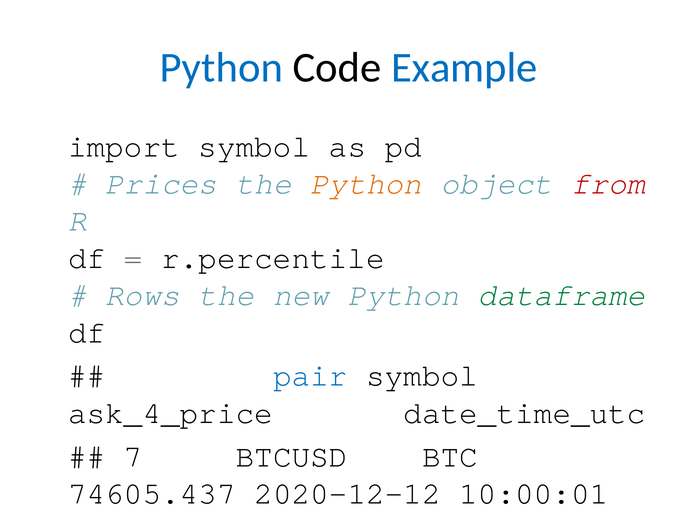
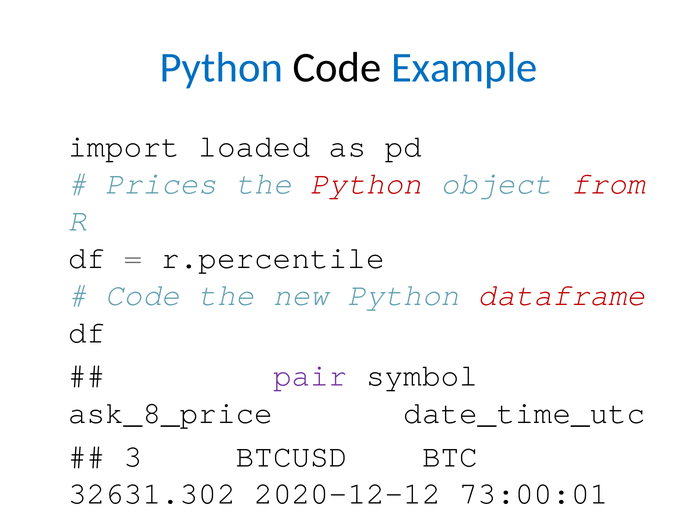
import symbol: symbol -> loaded (254, 146)
Python colour: orange -> red (366, 184)
Rows: Rows -> Code (143, 295)
dataframe colour: green -> red (562, 295)
pair colour: blue -> purple (310, 376)
ask_4_price: ask_4_price -> ask_8_price (171, 413)
7: 7 -> 3 (133, 457)
74605.437: 74605.437 -> 32631.302 (152, 494)
10:00:01: 10:00:01 -> 73:00:01 (534, 494)
